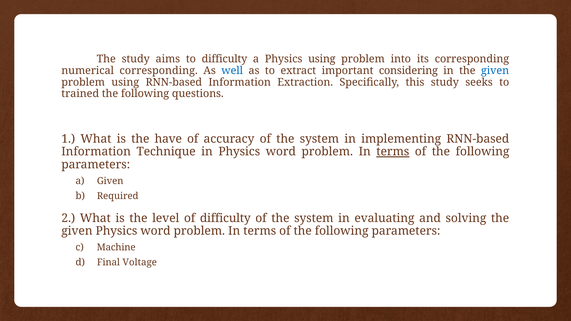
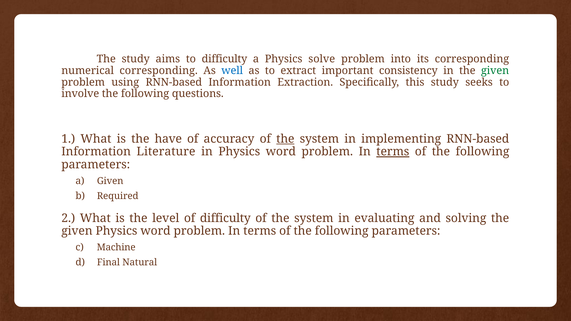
Physics using: using -> solve (322, 59)
considering: considering -> consistency (408, 71)
given colour: blue -> green (495, 71)
trained: trained -> involve (80, 94)
the underline: none -> present (285, 139)
Technique: Technique -> Literature (166, 152)
Voltage: Voltage -> Natural (140, 263)
